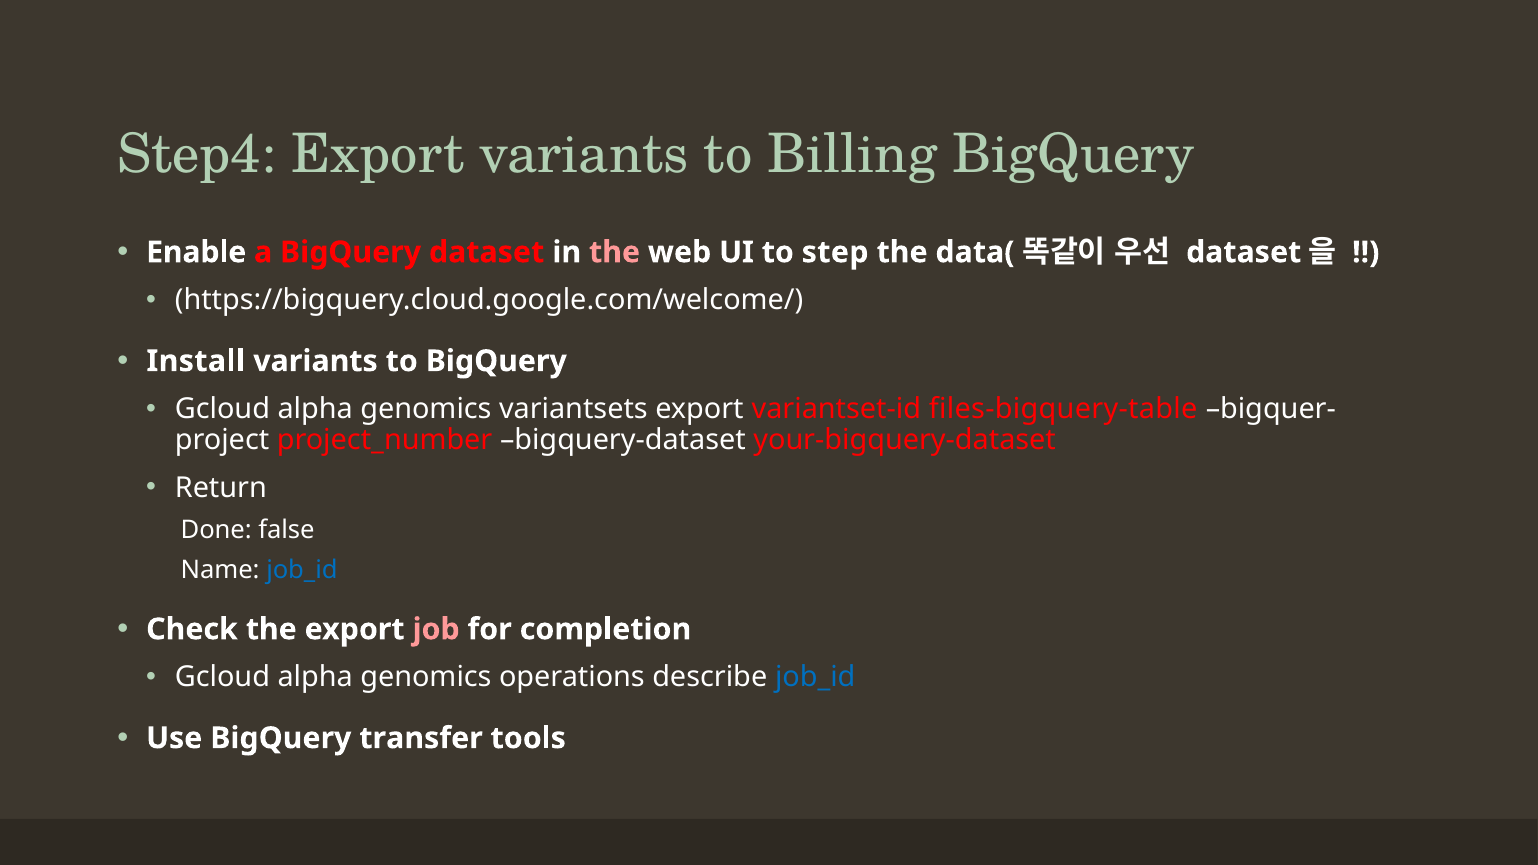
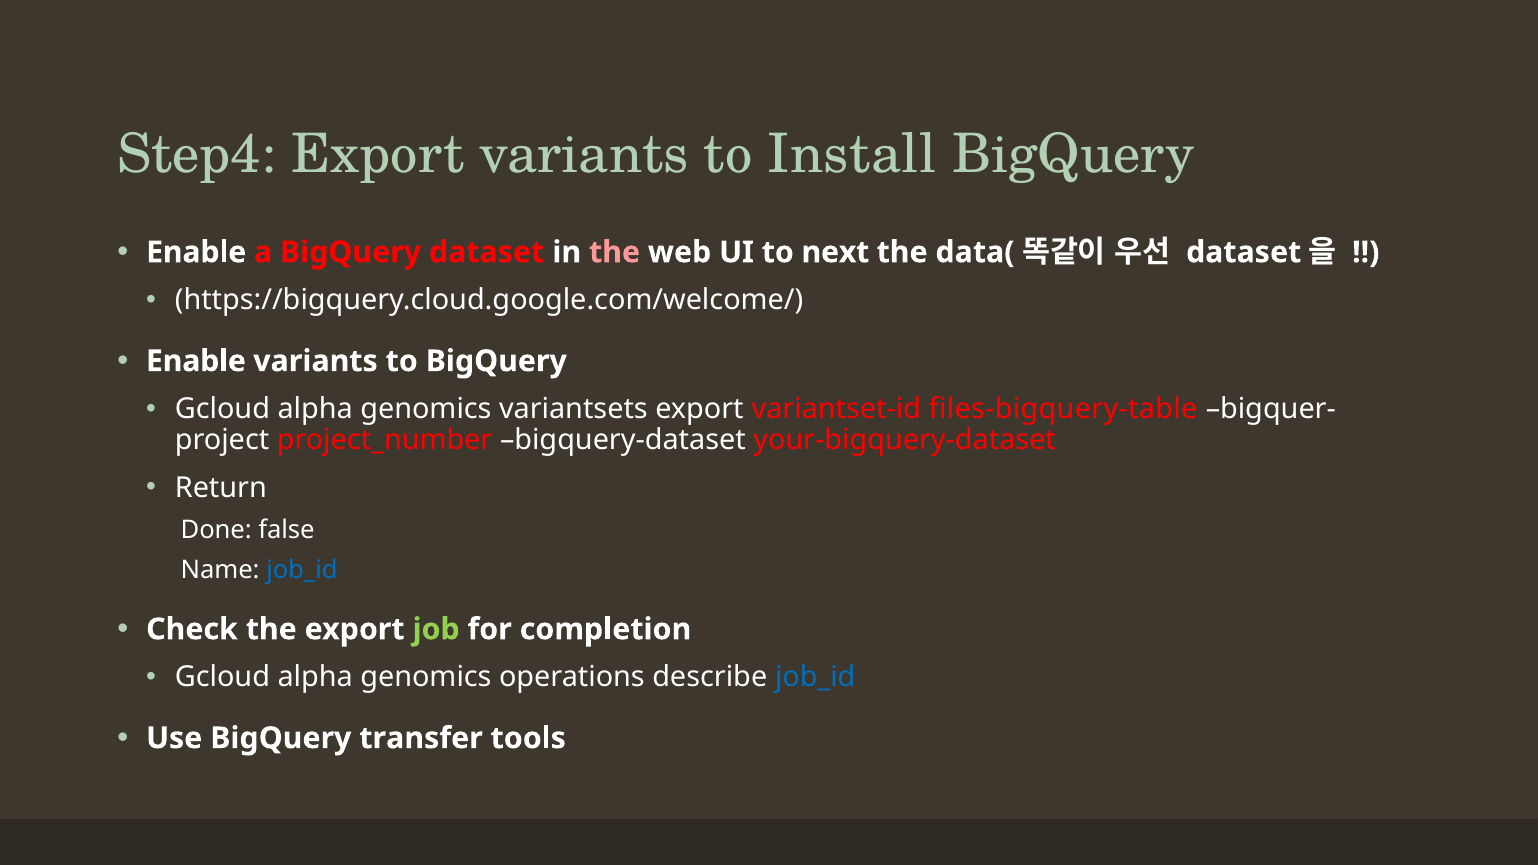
Billing: Billing -> Install (852, 155)
step: step -> next (835, 252)
Install: Install -> Enable (196, 361)
job colour: pink -> light green (436, 629)
